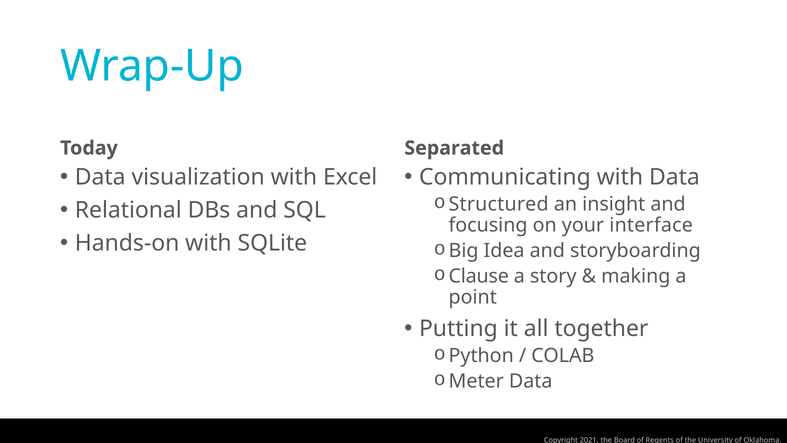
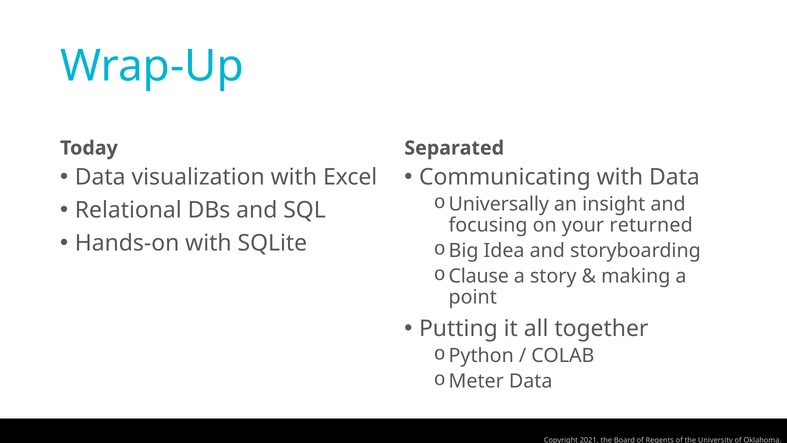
Structured: Structured -> Universally (499, 204)
interface: interface -> returned (651, 225)
